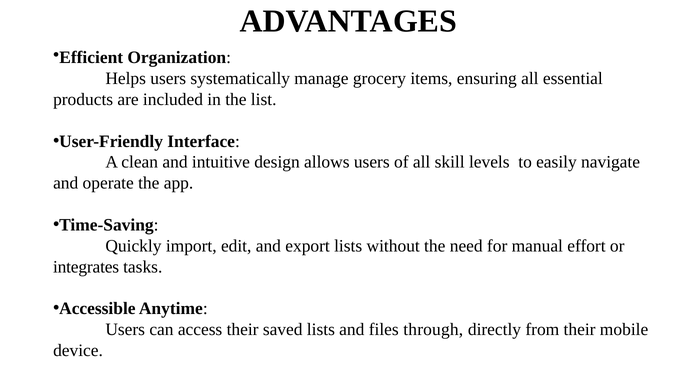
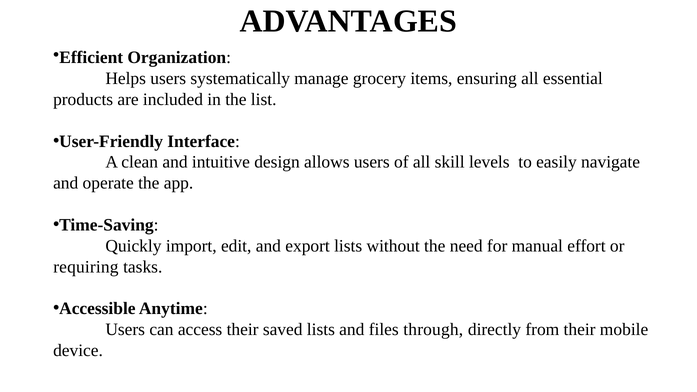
integrates: integrates -> requiring (86, 267)
